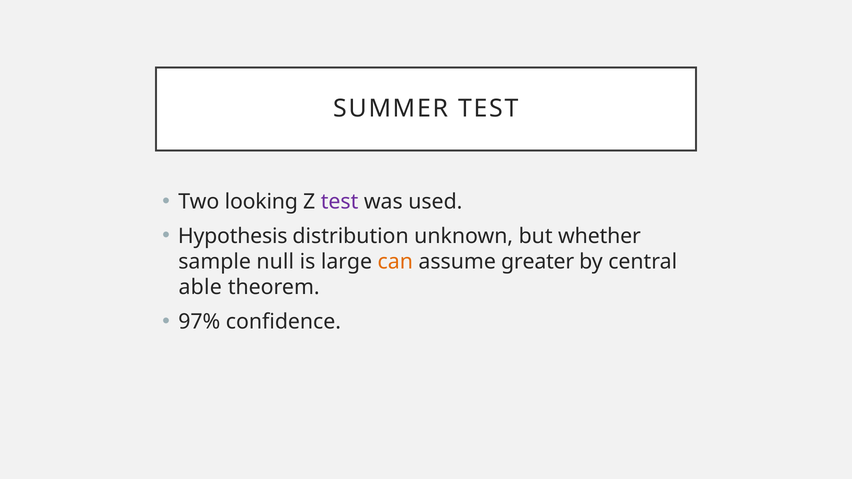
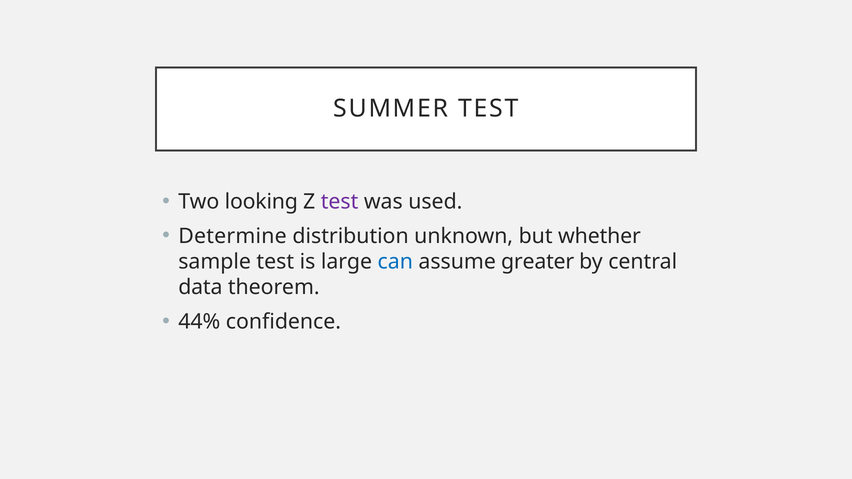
Hypothesis: Hypothesis -> Determine (233, 236)
sample null: null -> test (275, 262)
can colour: orange -> blue (395, 262)
able: able -> data (200, 287)
97%: 97% -> 44% (199, 322)
